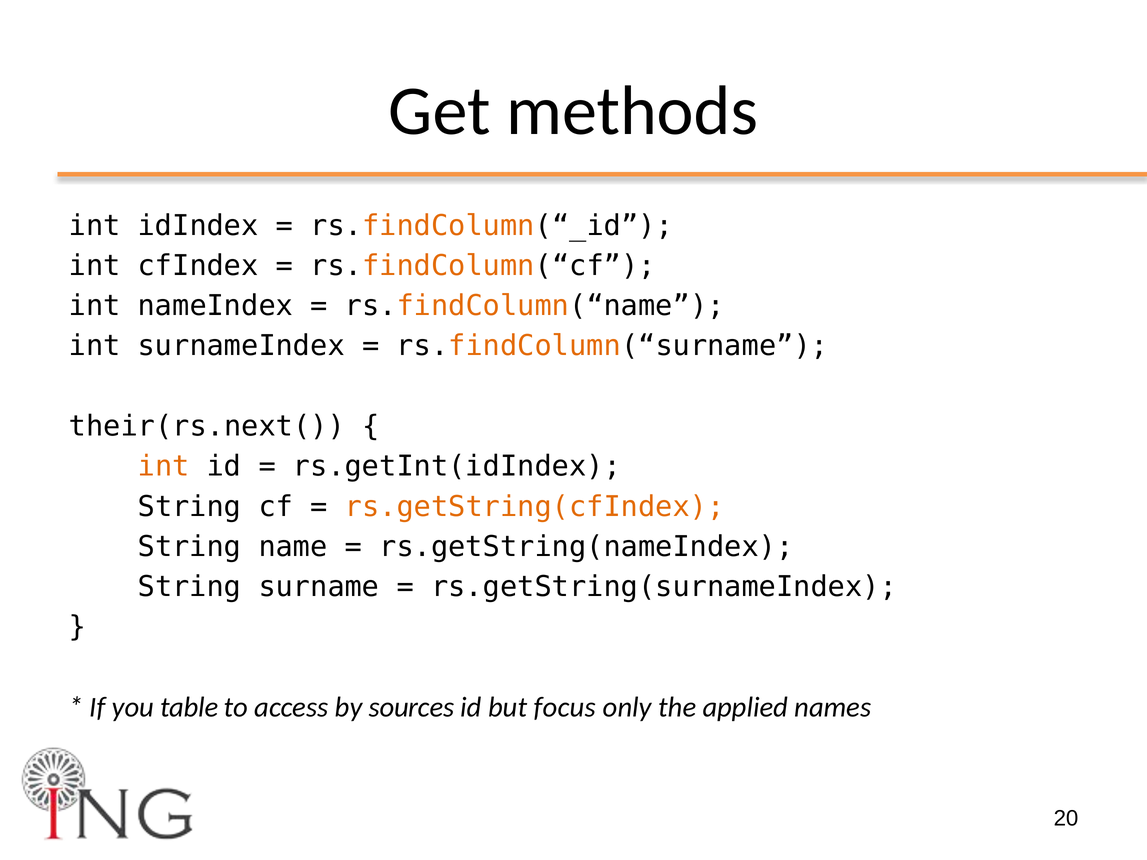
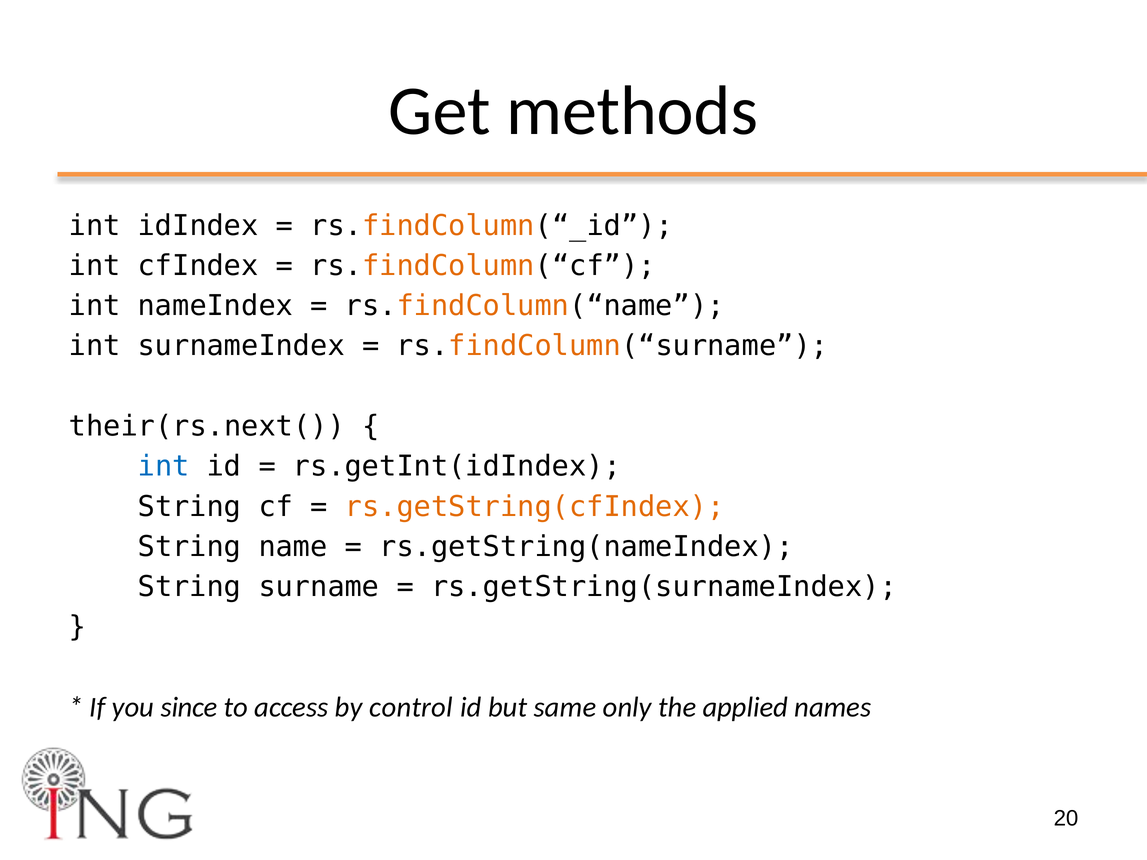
int colour: orange -> blue (164, 467)
table: table -> since (189, 707)
sources: sources -> control (411, 707)
focus: focus -> same (565, 707)
